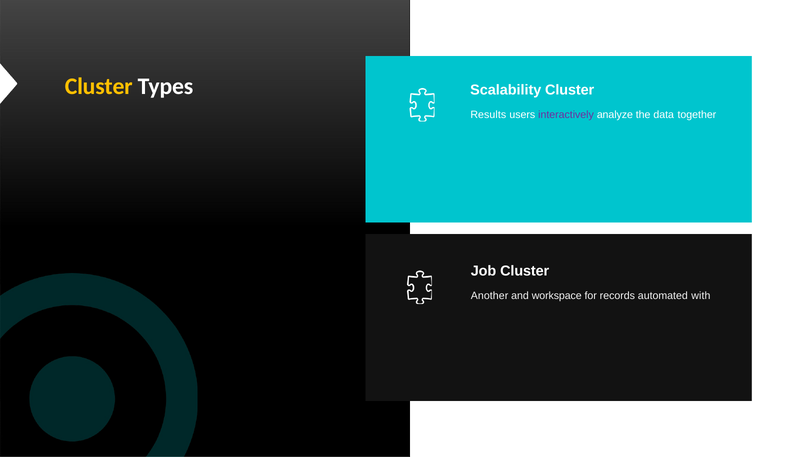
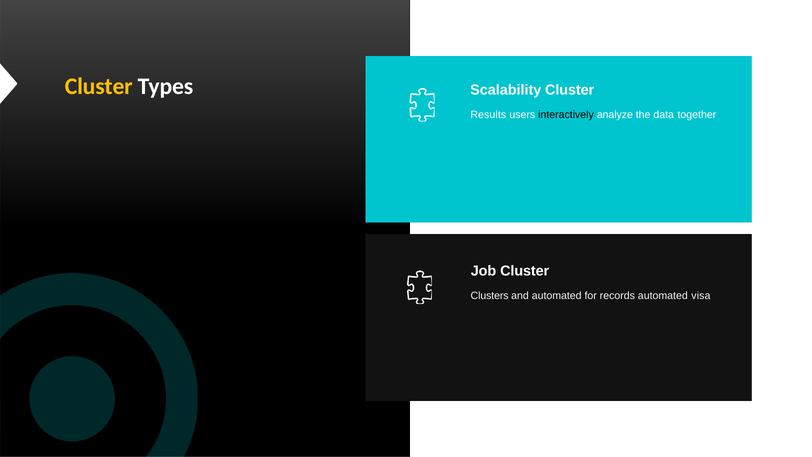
interactively colour: purple -> black (566, 115)
Another: Another -> Clusters (490, 296)
and workspace: workspace -> automated (557, 296)
with: with -> visa (701, 296)
